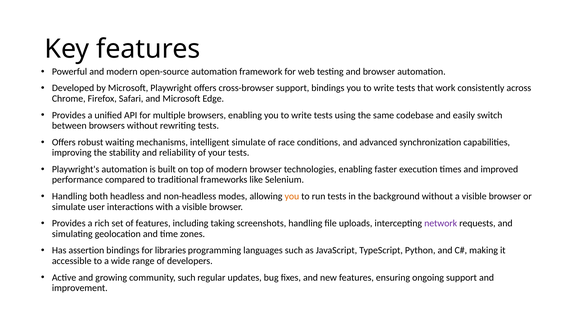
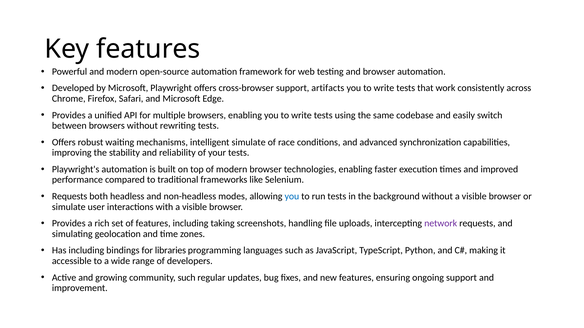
support bindings: bindings -> artifacts (328, 88)
Handling: Handling -> Requests (70, 197)
you colour: orange -> blue (292, 197)
Has assertion: assertion -> including (86, 251)
